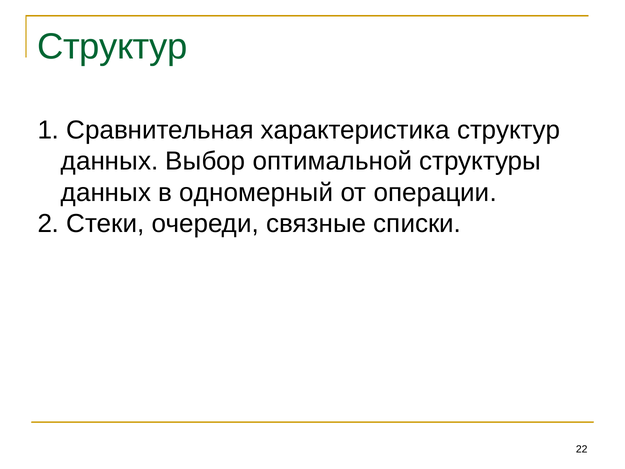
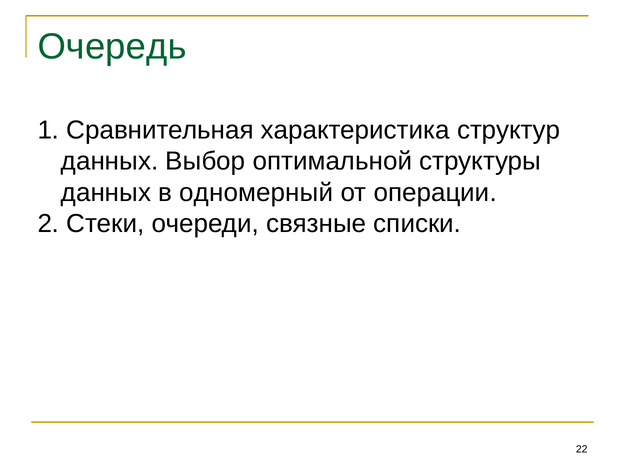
Структур: Структур -> Очередь (112, 47)
